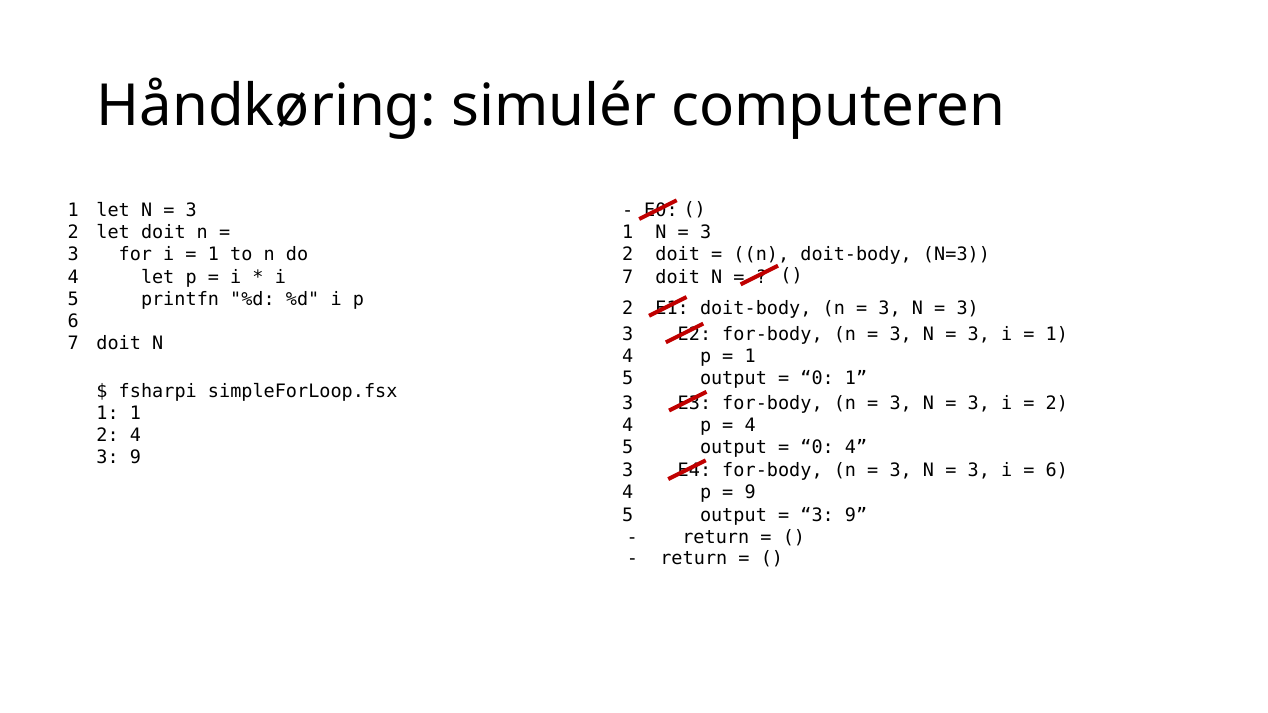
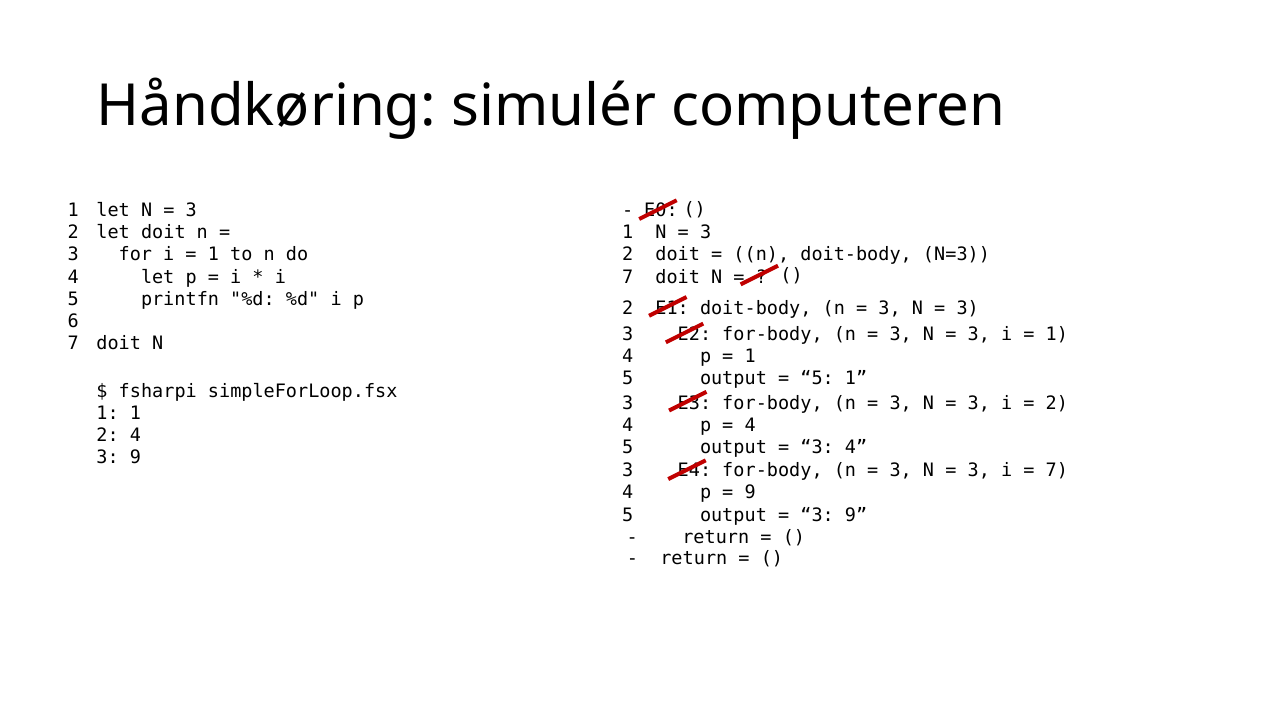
0: 0 -> 5 (817, 379)
0: 0 -> 3 (817, 448)
6: 6 -> 7 (1057, 471)
